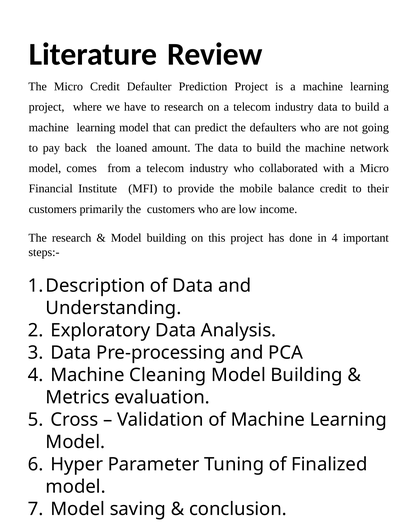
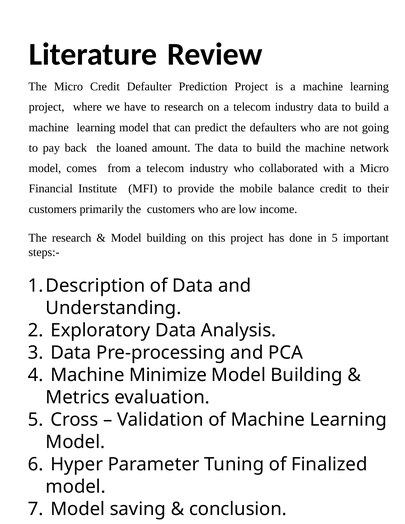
in 4: 4 -> 5 (335, 238)
Cleaning: Cleaning -> Minimize (168, 375)
